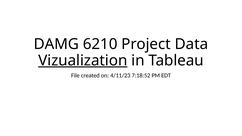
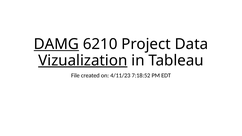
DAMG underline: none -> present (56, 44)
